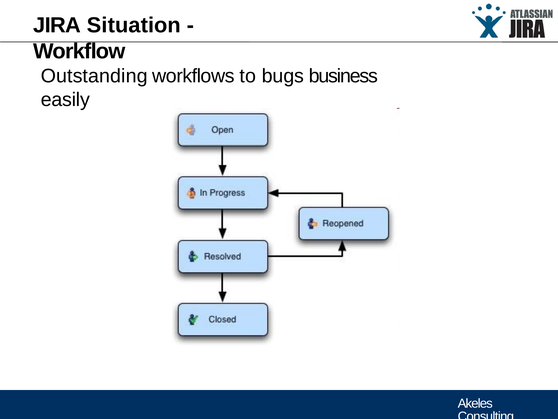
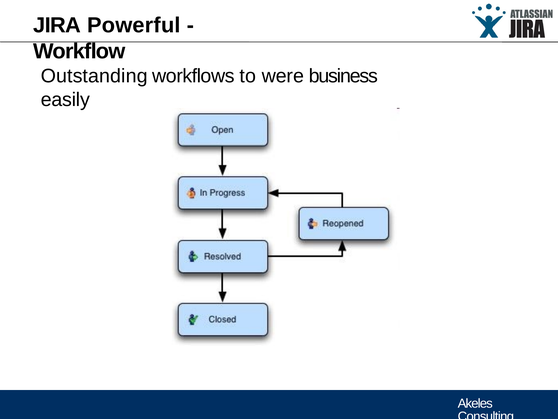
Situation: Situation -> Powerful (134, 25)
bugs: bugs -> were (283, 76)
